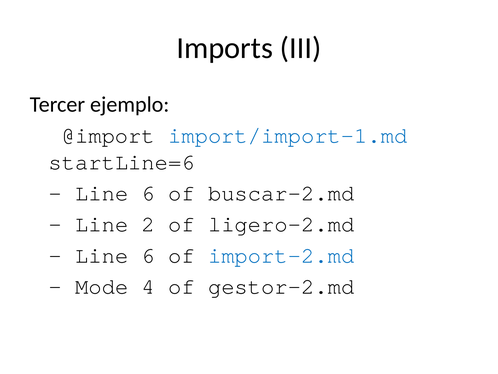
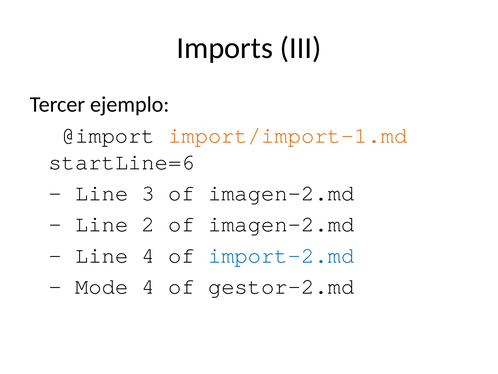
import/import-1.md colour: blue -> orange (288, 135)
6: 6 -> 3 (148, 193)
buscar-2.md: buscar-2.md -> imagen-2.md (281, 193)
2 of ligero-2.md: ligero-2.md -> imagen-2.md (281, 224)
6: 6 -> 4 (148, 255)
